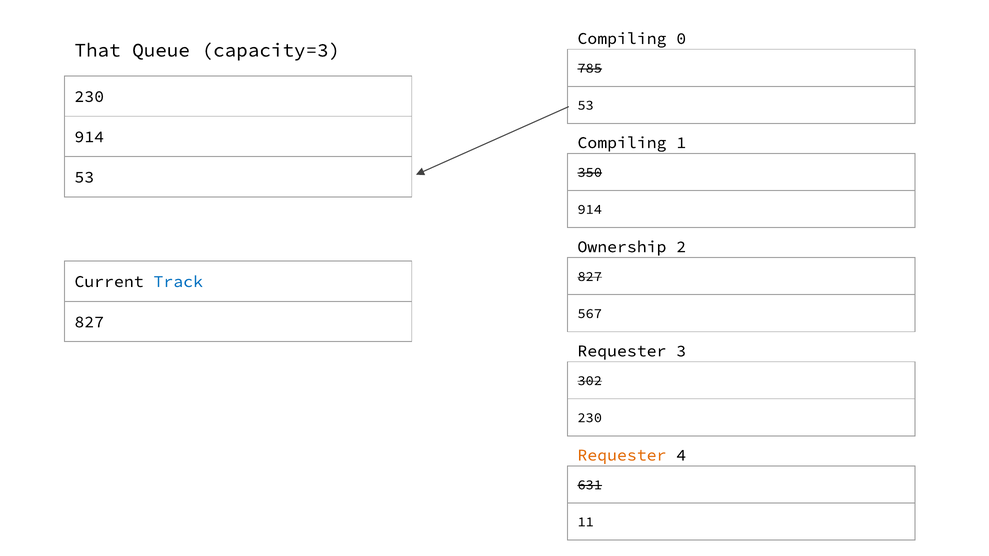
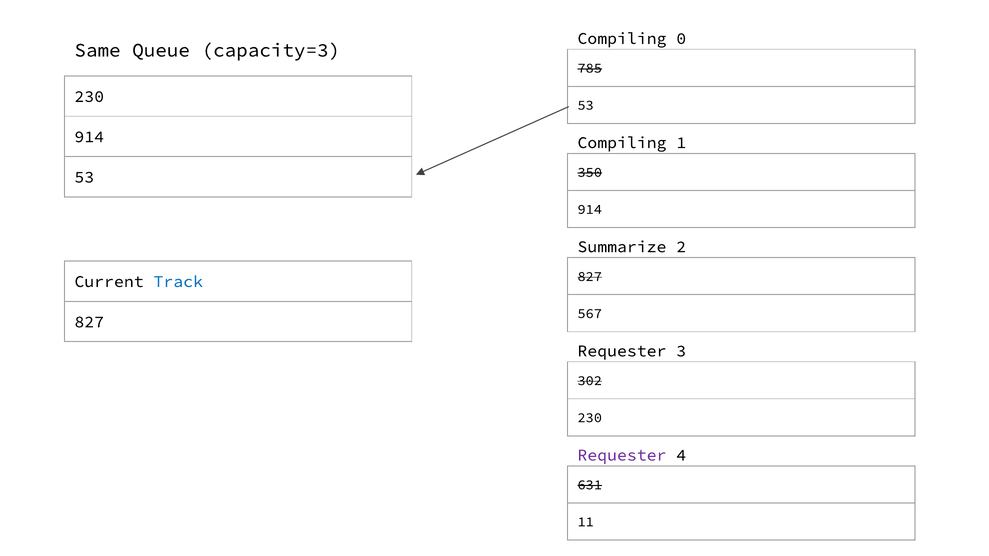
That: That -> Same (98, 50)
Ownership: Ownership -> Summarize (622, 247)
Requester colour: orange -> purple (622, 455)
